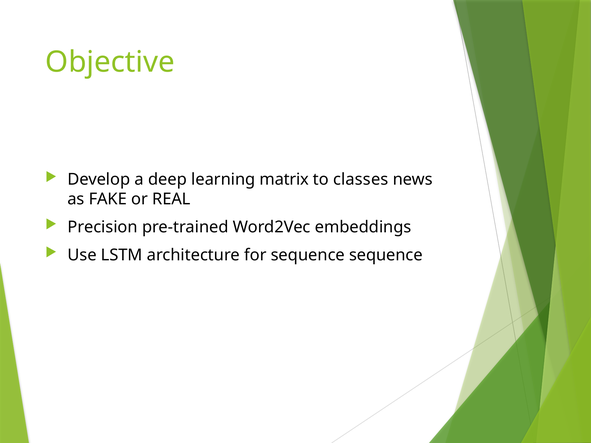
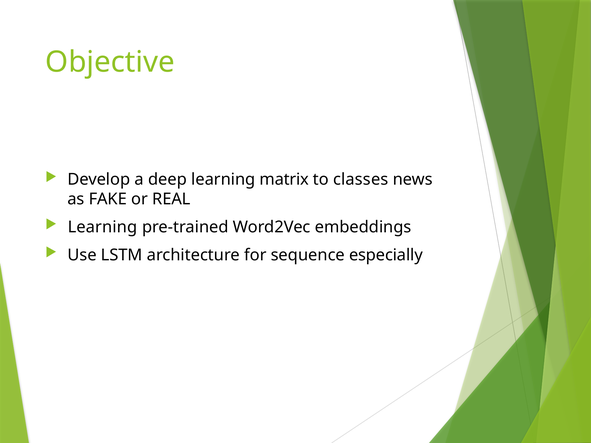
Precision: Precision -> Learning (103, 227)
sequence sequence: sequence -> especially (386, 255)
